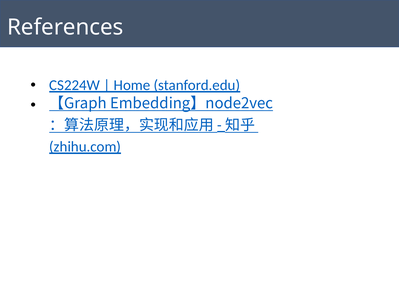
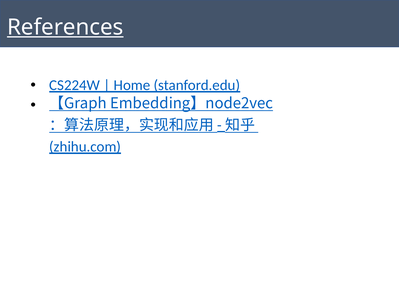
References underline: none -> present (65, 27)
